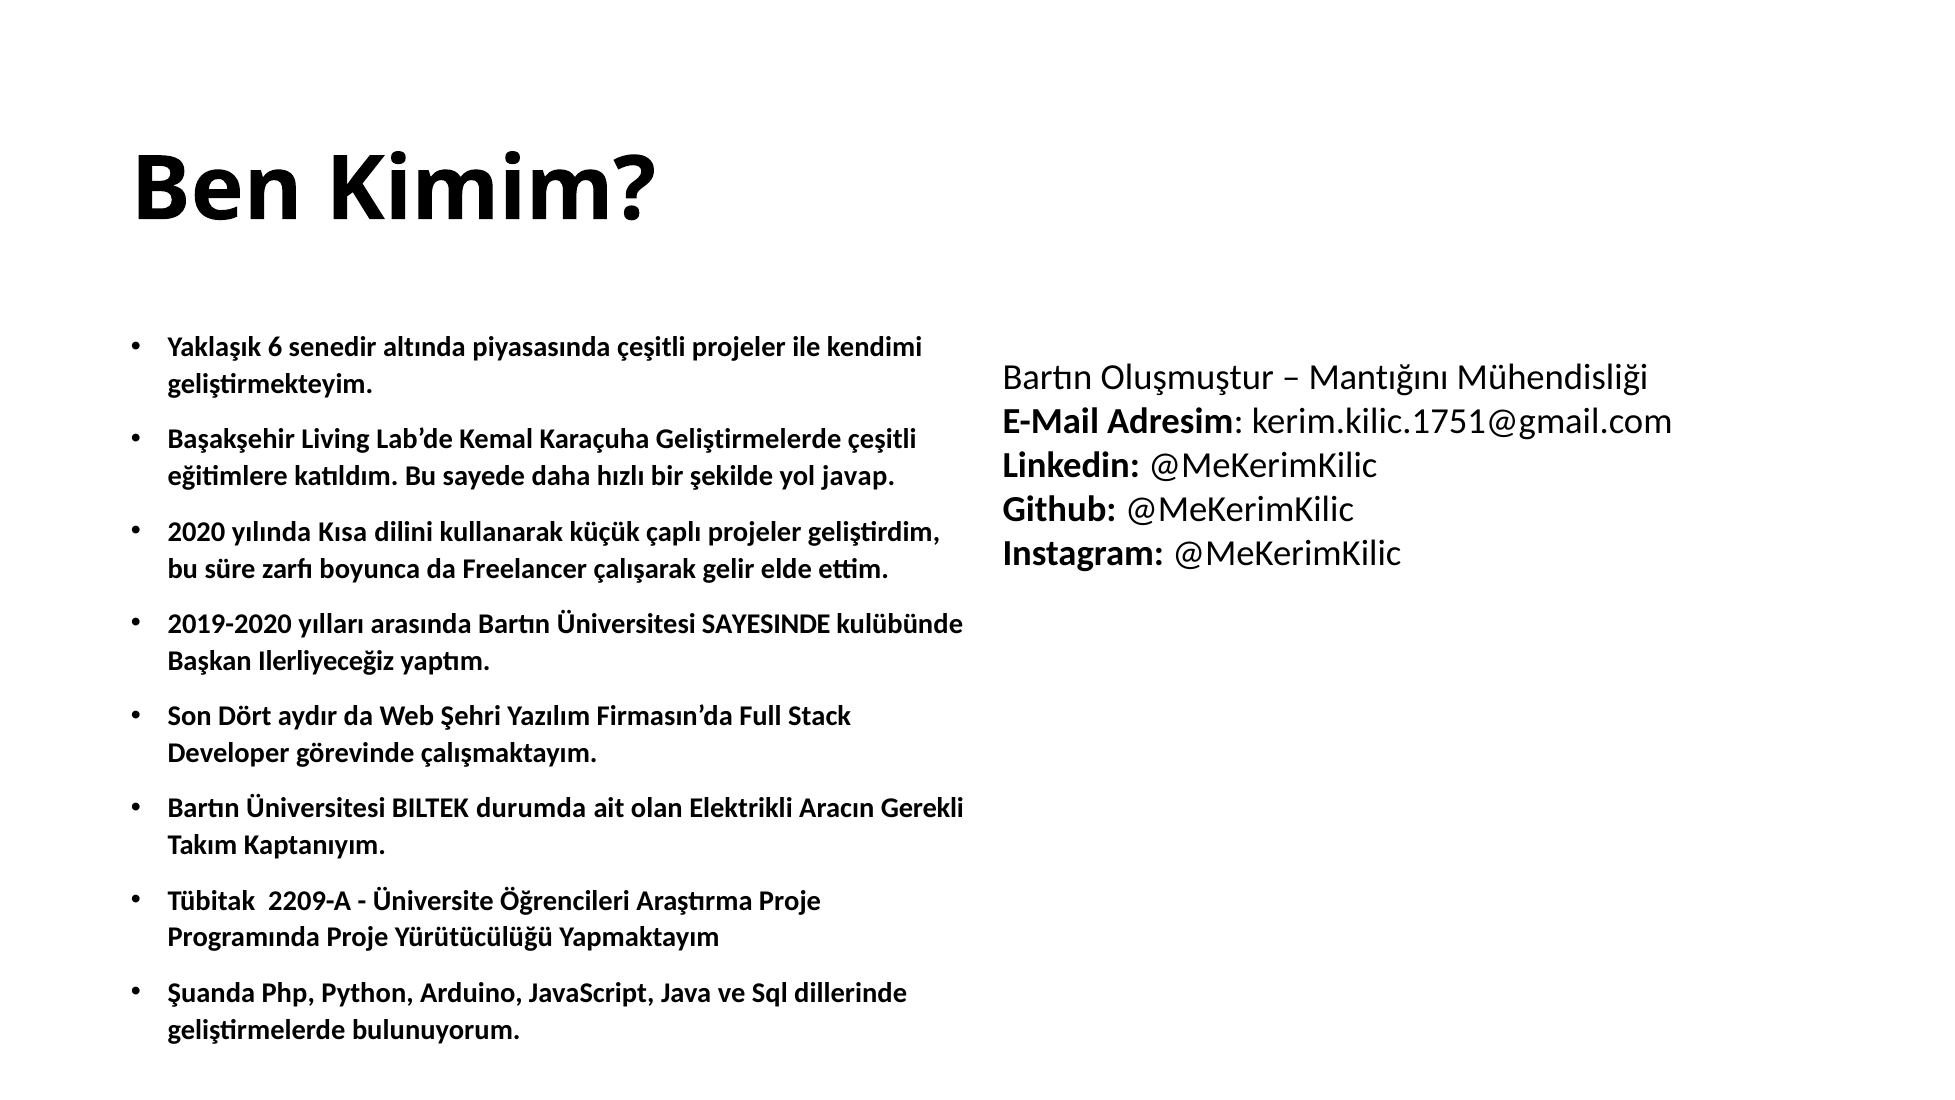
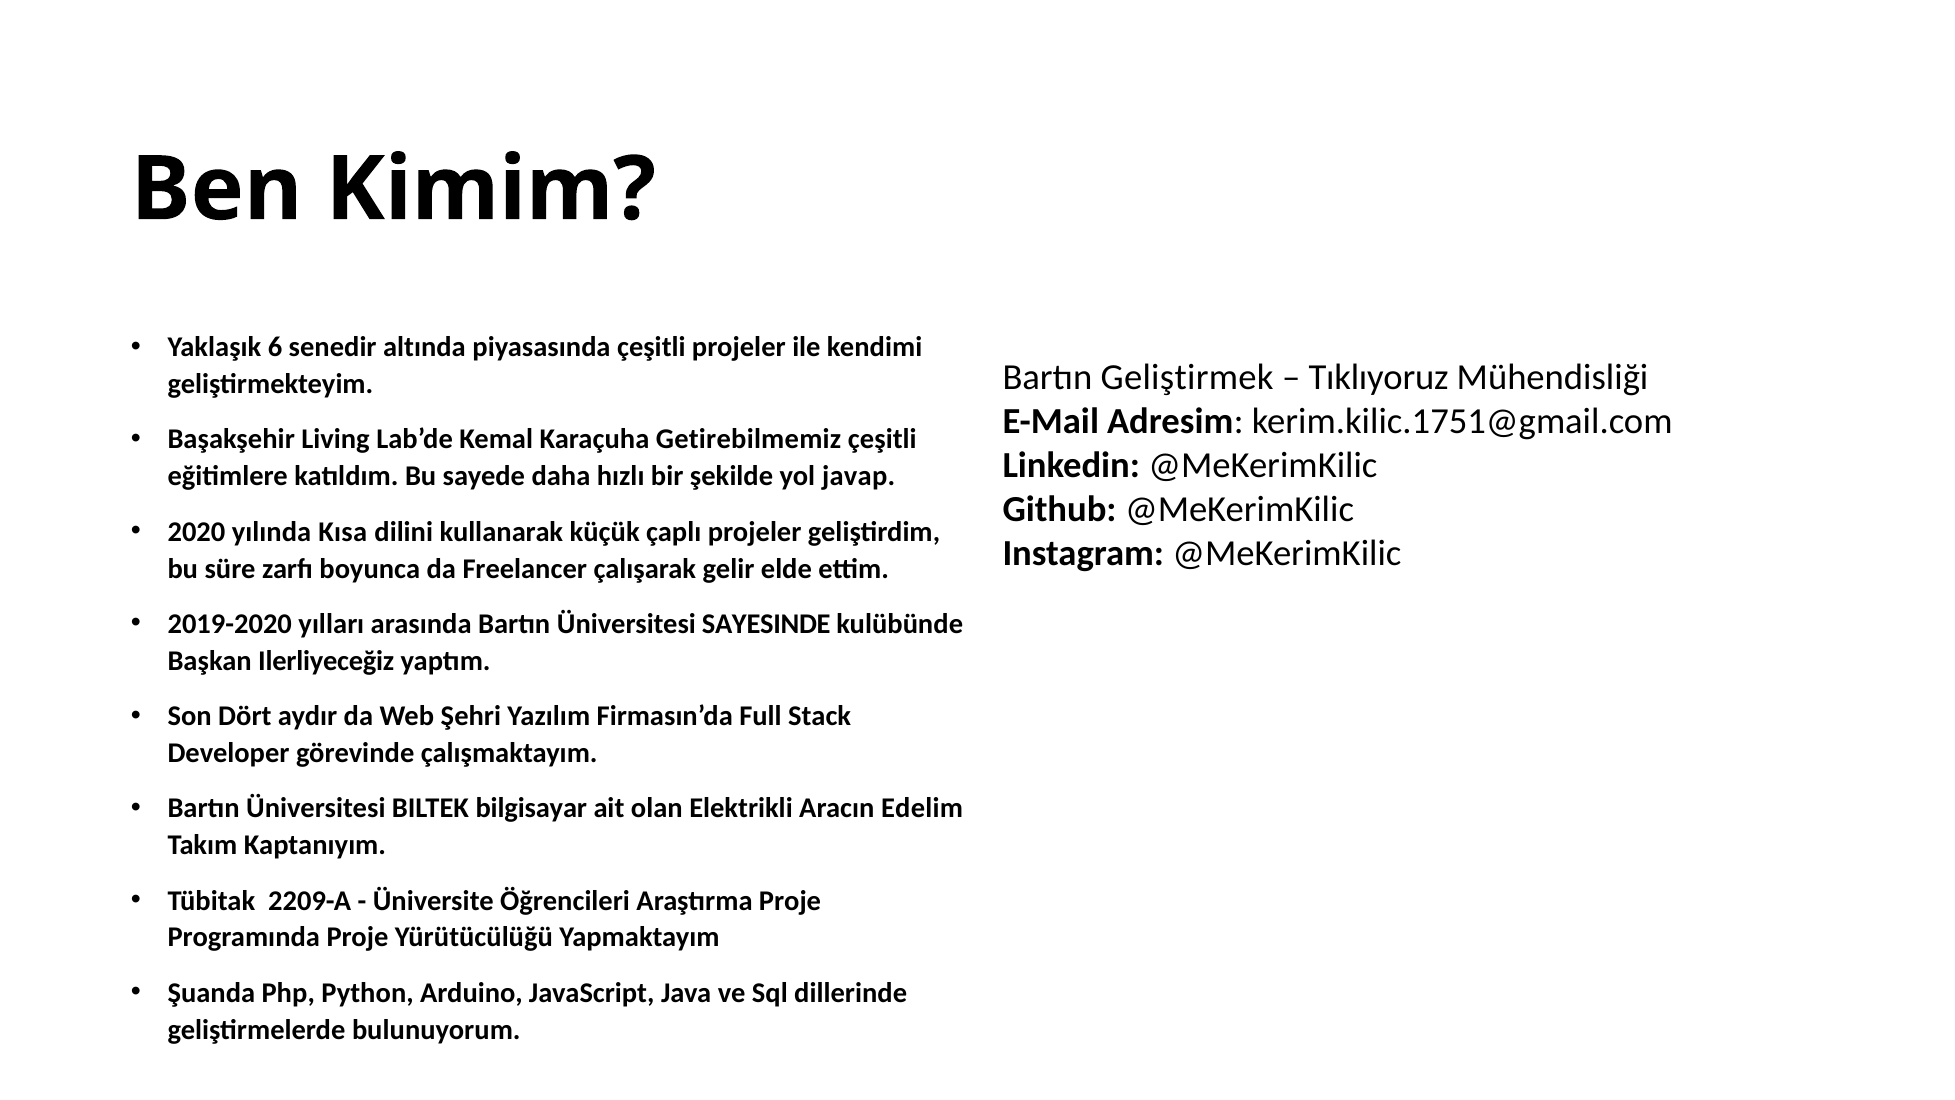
Oluşmuştur: Oluşmuştur -> Geliştirmek (1187, 377)
Mantığını: Mantığını -> Tıklıyoruz (1379, 377)
Karaçuha Geliştirmelerde: Geliştirmelerde -> Getirebilmemiz (749, 439)
durumda: durumda -> bilgisayar (531, 808)
Gerekli: Gerekli -> Edelim (922, 808)
